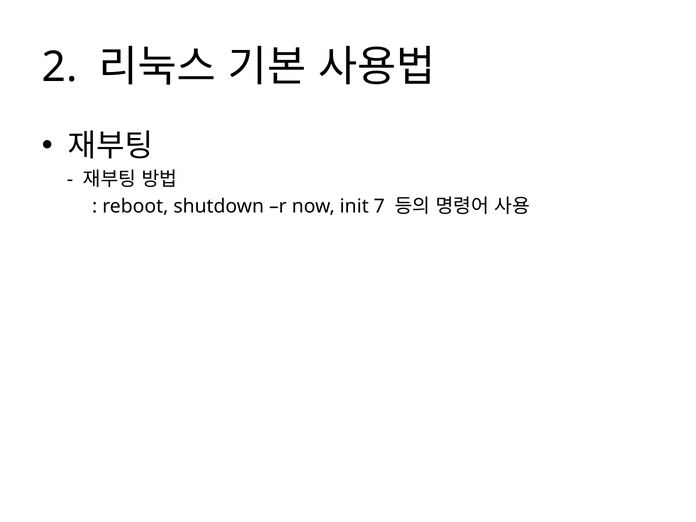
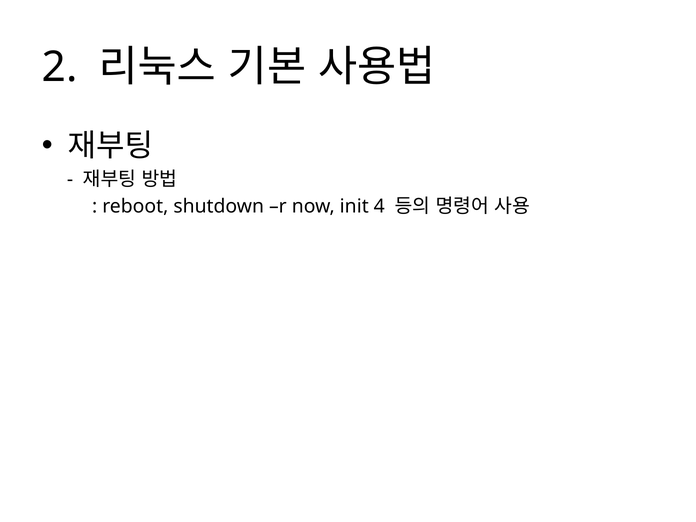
7: 7 -> 4 (379, 206)
